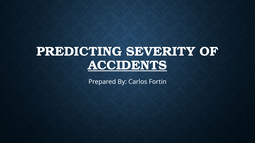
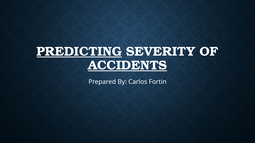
PREDICTING underline: none -> present (79, 52)
